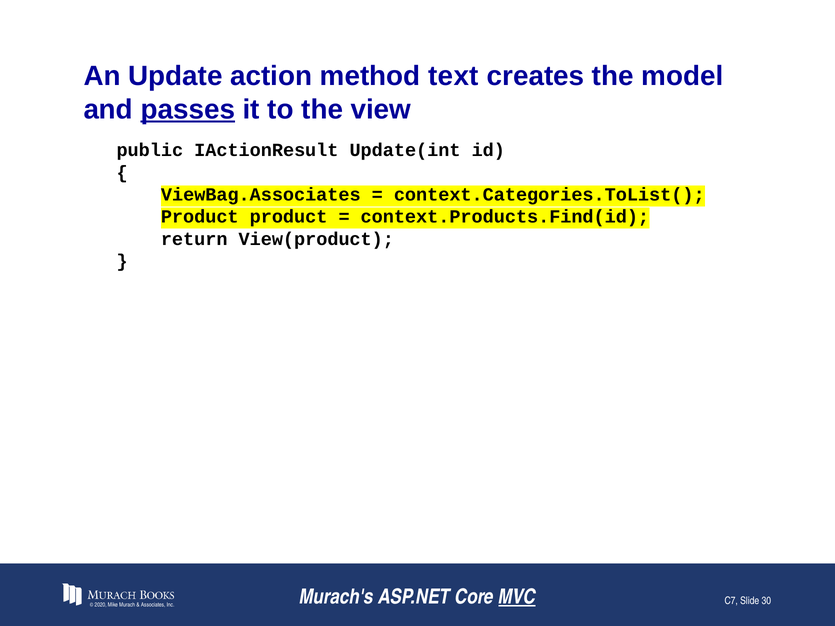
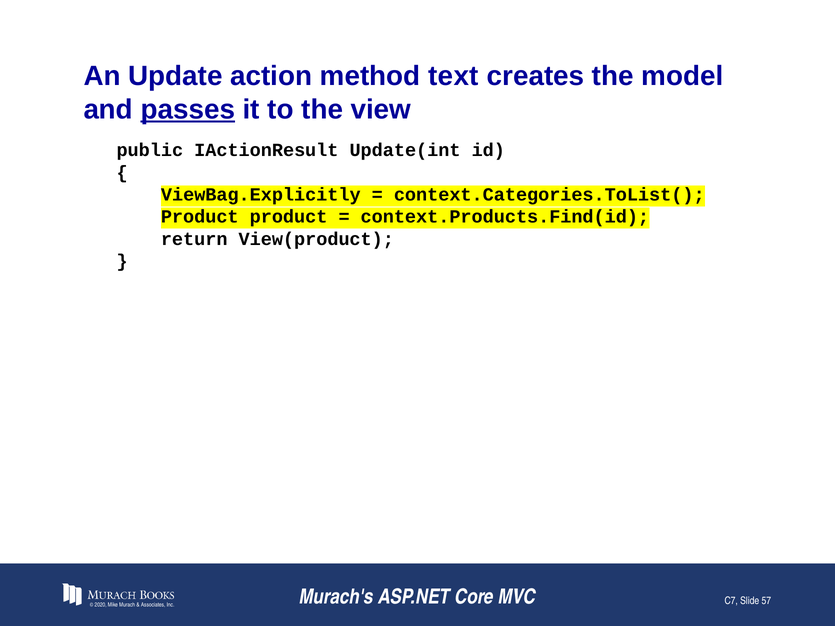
ViewBag.Associates: ViewBag.Associates -> ViewBag.Explicitly (261, 195)
MVC underline: present -> none (517, 597)
30: 30 -> 57 (766, 601)
